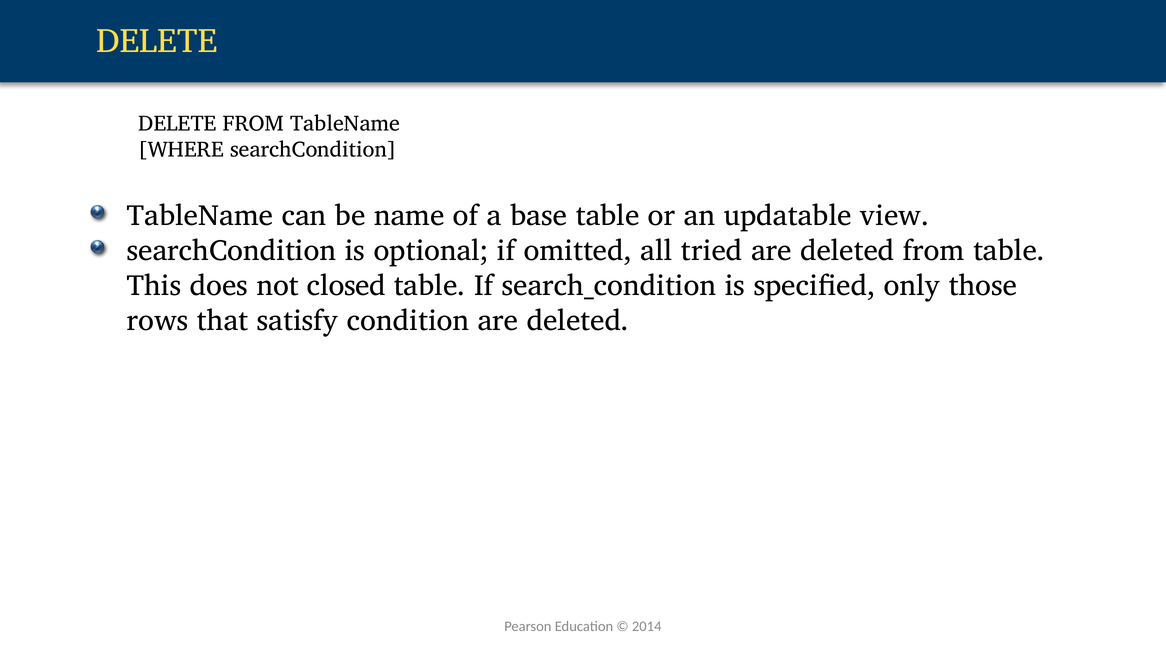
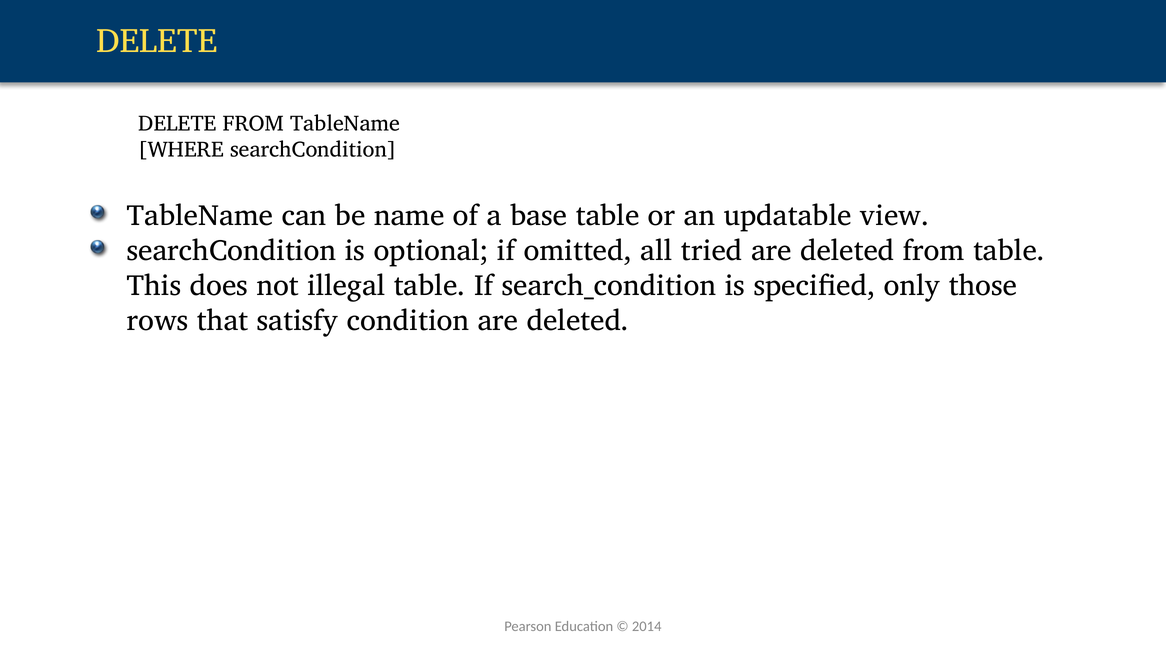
closed: closed -> illegal (346, 286)
